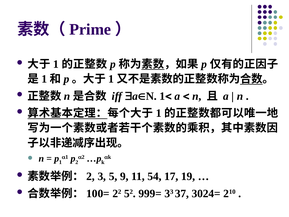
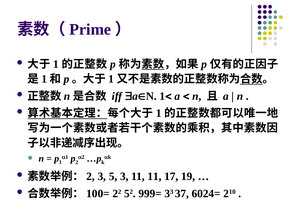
5 9: 9 -> 3 (124, 176)
11 54: 54 -> 11 (154, 176)
3024=: 3024= -> 6024= (206, 193)
